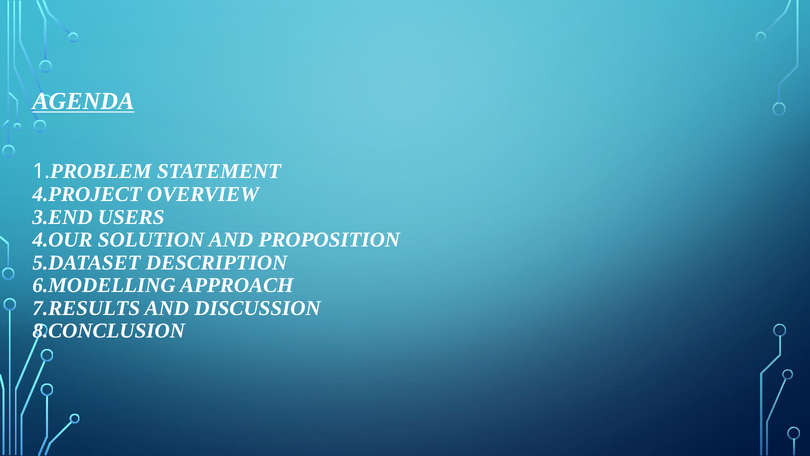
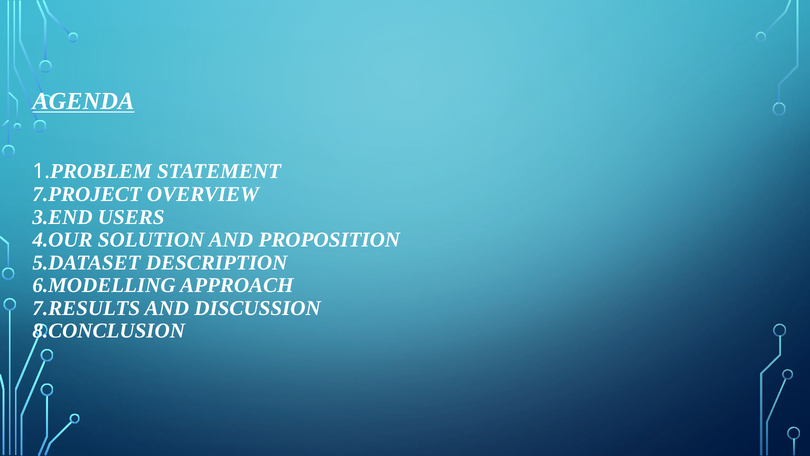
4.PROJECT: 4.PROJECT -> 7.PROJECT (87, 194)
